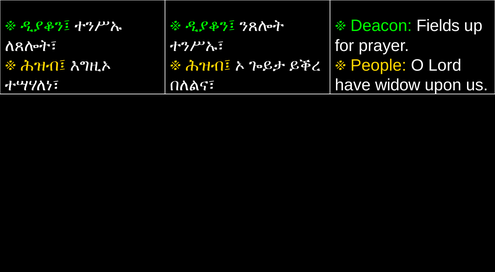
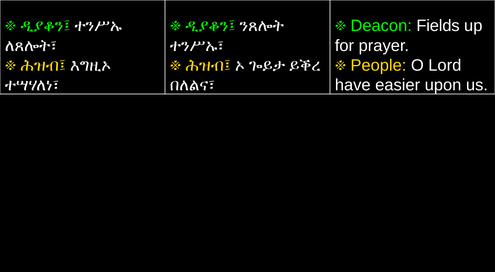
widow: widow -> easier (398, 85)
